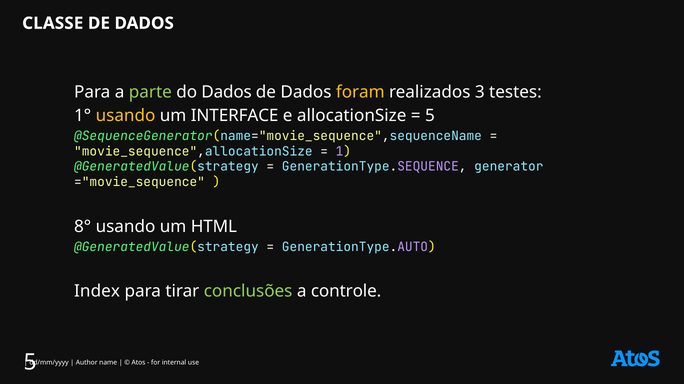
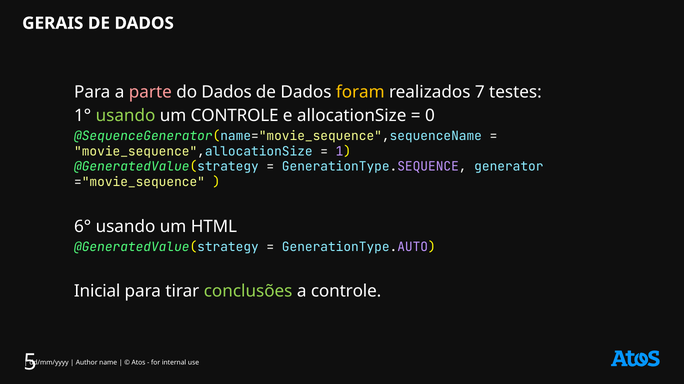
CLASSE: CLASSE -> GERAIS (53, 23)
parte colour: light green -> pink (150, 92)
3: 3 -> 7 (480, 92)
usando colour: yellow -> light green (126, 116)
um INTERFACE: INTERFACE -> CONTROLE (235, 116)
5: 5 -> 0 (430, 116)
8°: 8° -> 6° (83, 227)
Index: Index -> Inicial (97, 292)
